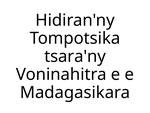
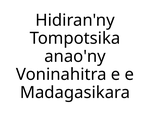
tsara'ny: tsara'ny -> anao'ny (75, 56)
